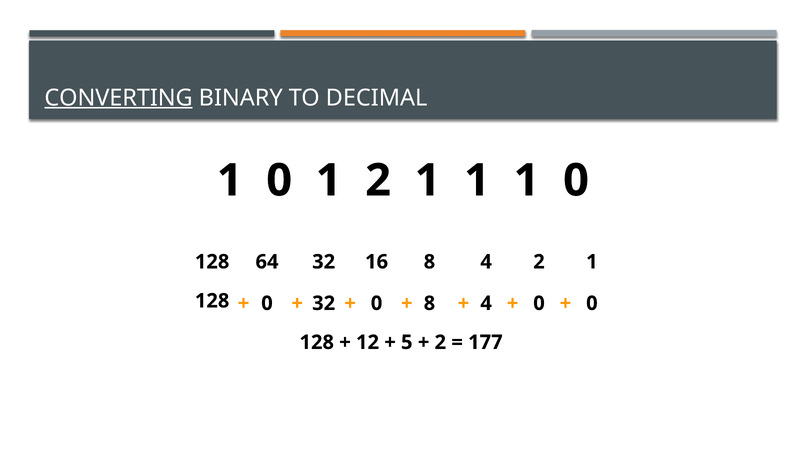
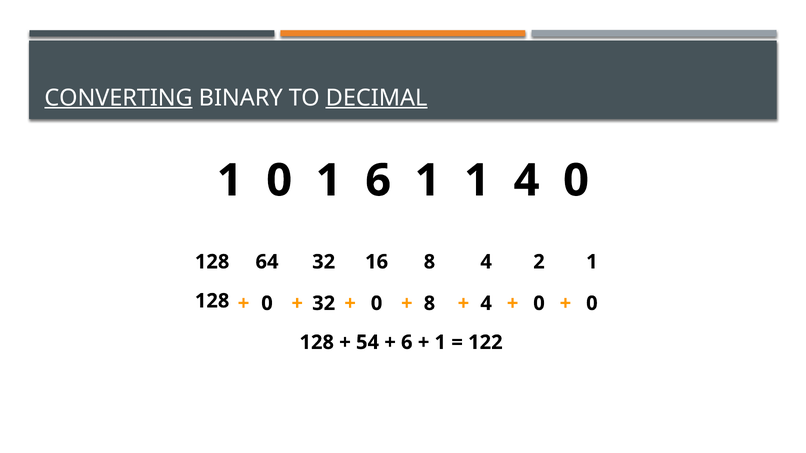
DECIMAL underline: none -> present (377, 98)
2: 2 -> 6 (378, 181)
1 1 1: 1 -> 4 (527, 181)
12: 12 -> 54 (368, 343)
5: 5 -> 6 (407, 343)
2: 2 -> 1 (440, 343)
177: 177 -> 122 (485, 343)
